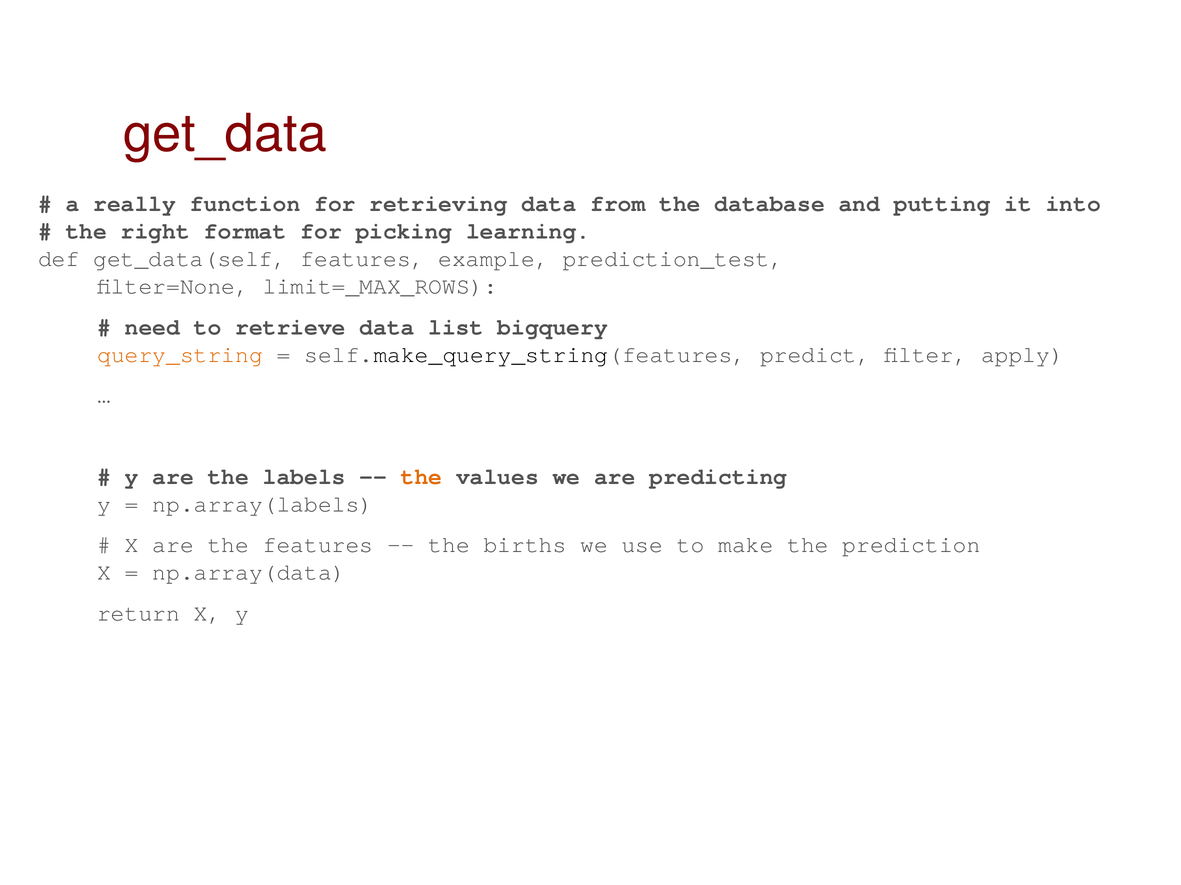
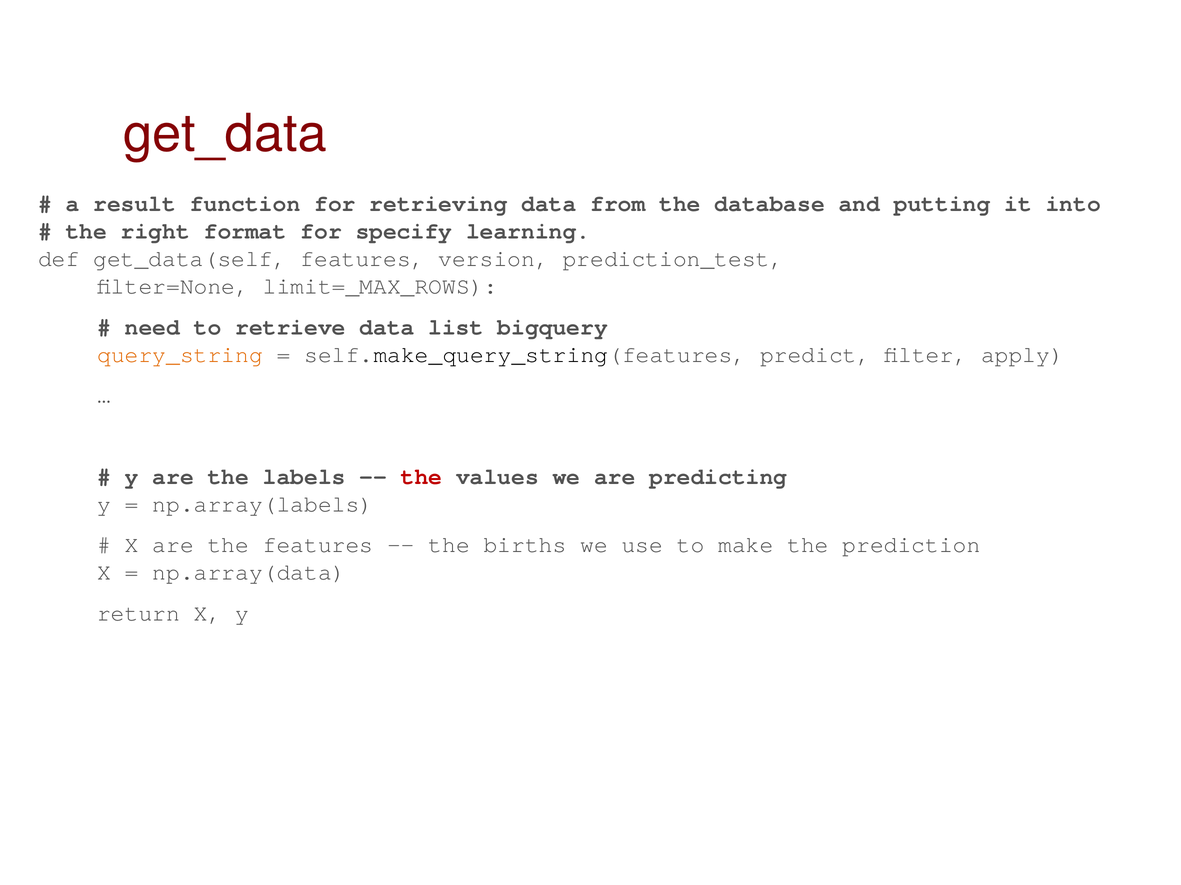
really: really -> result (135, 204)
picking: picking -> specify (404, 232)
example: example -> version (494, 259)
the colour: orange -> red (421, 477)
